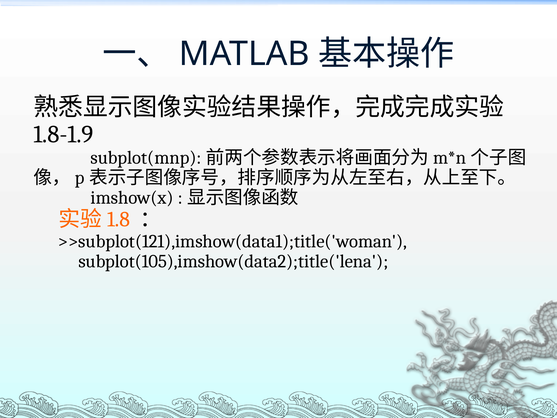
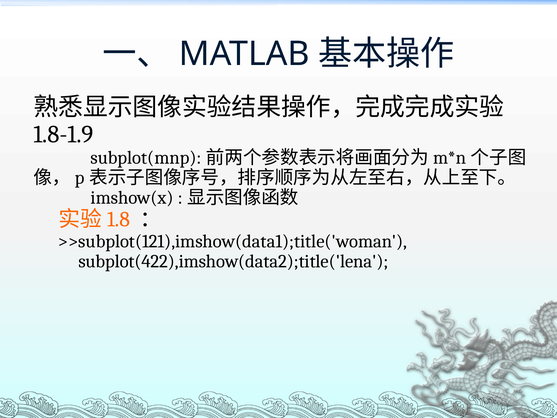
subplot(105),imshow(data2);title('lena: subplot(105),imshow(data2);title('lena -> subplot(422),imshow(data2);title('lena (233, 261)
